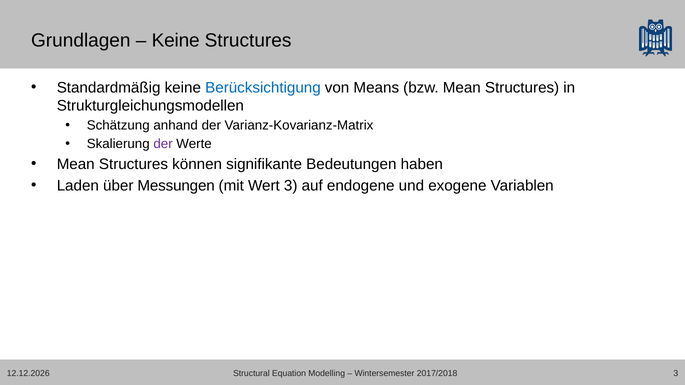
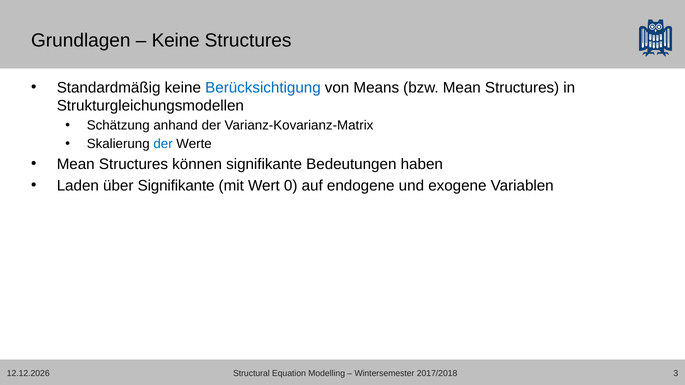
der colour: purple -> blue (163, 144)
über Messungen: Messungen -> Signifikante (176, 186)
Wert 3: 3 -> 0 (291, 186)
